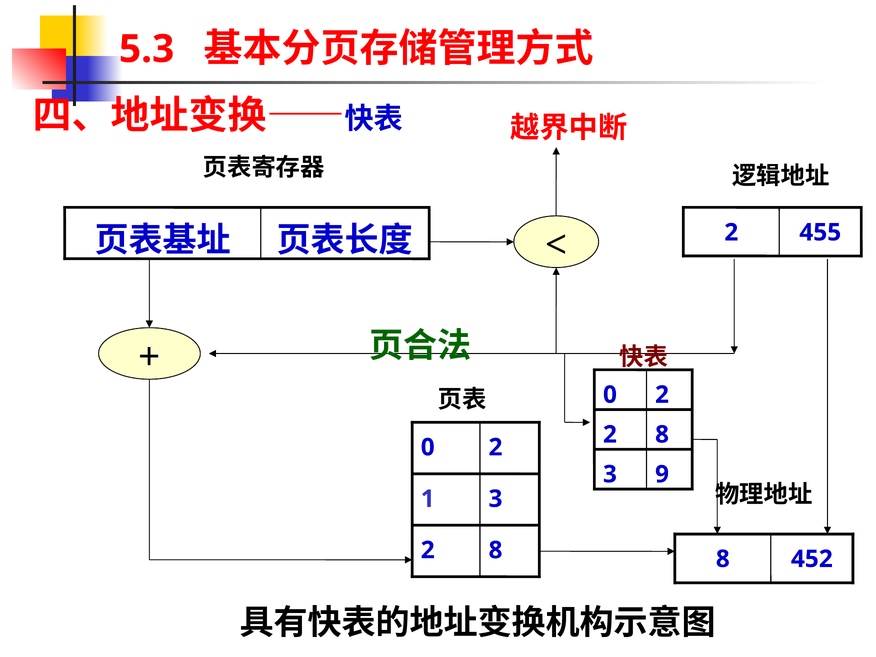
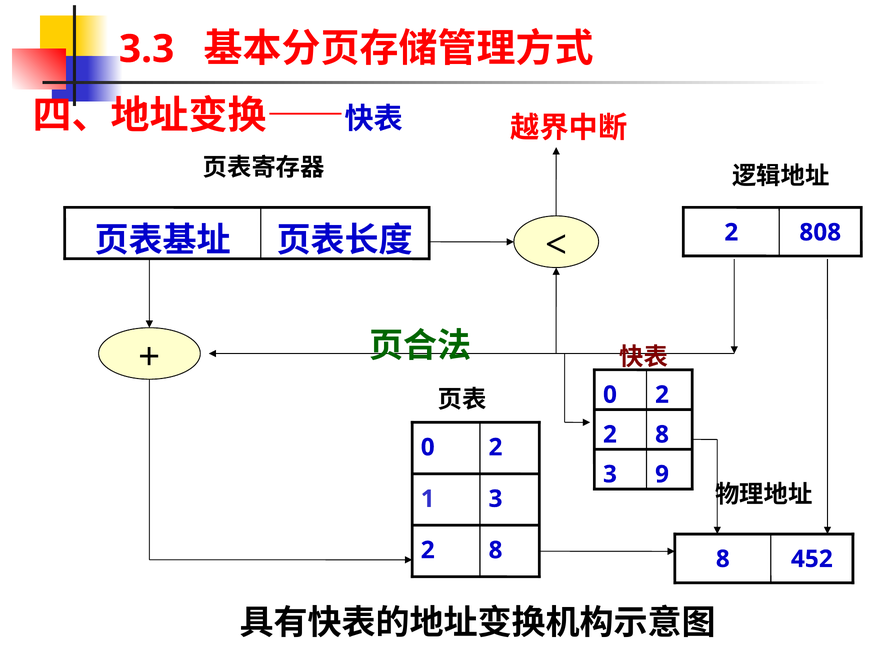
5.3: 5.3 -> 3.3 (147, 49)
455: 455 -> 808 (820, 232)
